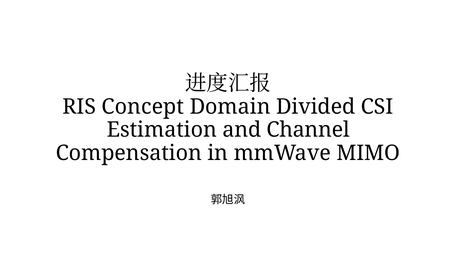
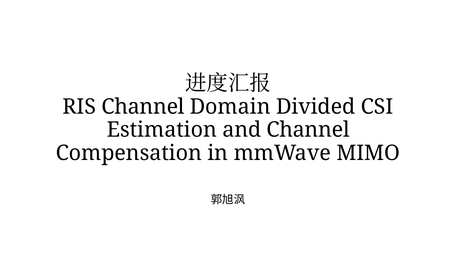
RIS Concept: Concept -> Channel (143, 106)
